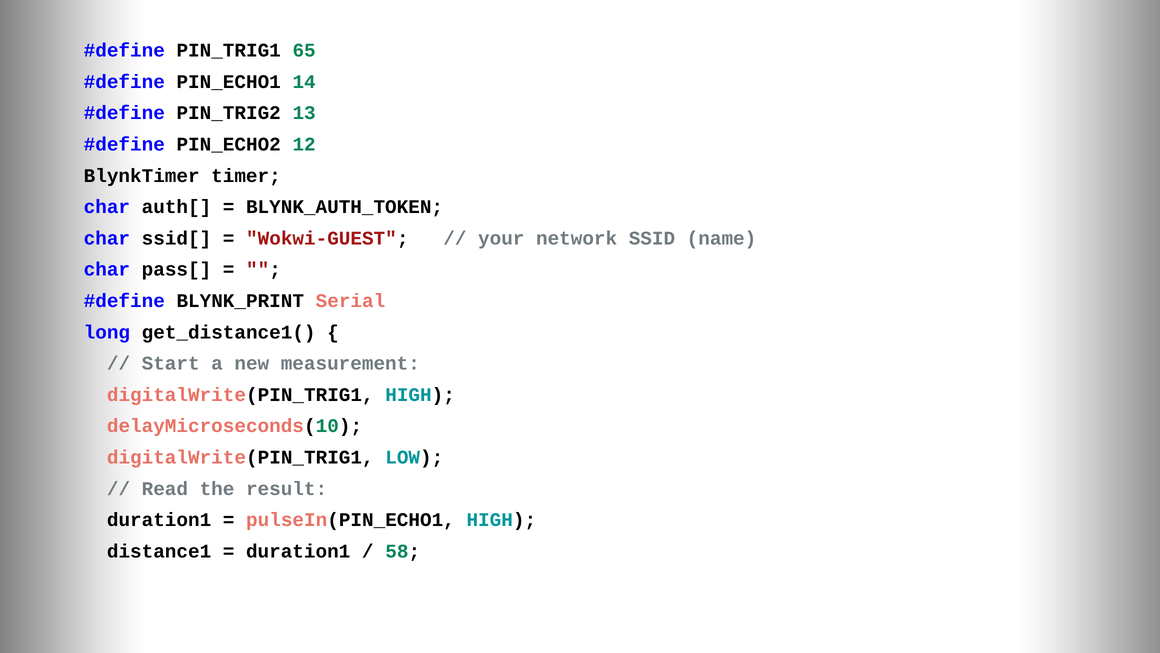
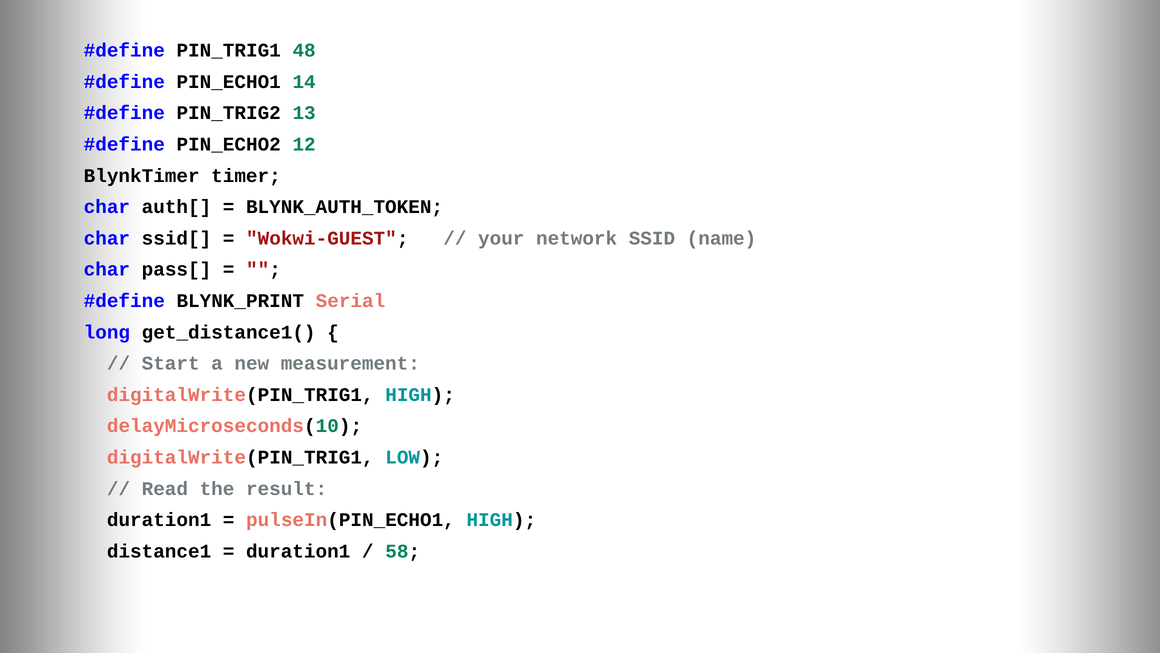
65: 65 -> 48 (304, 50)
